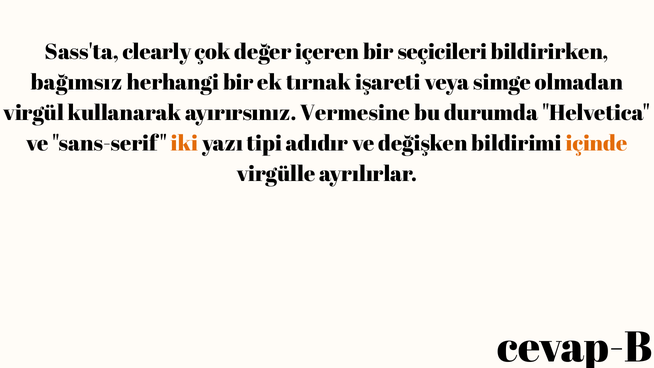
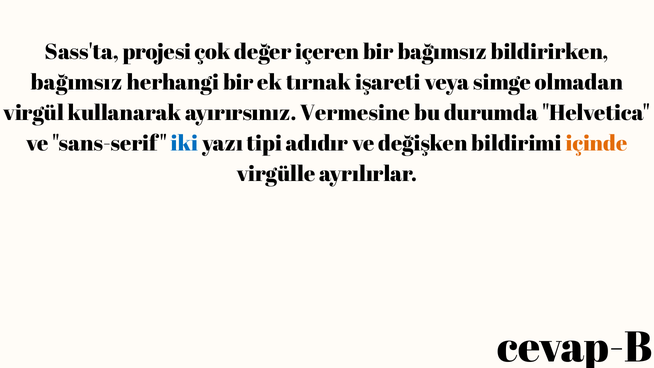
clearly: clearly -> projesi (157, 52)
bir seçicileri: seçicileri -> bağımsız (442, 52)
iki colour: orange -> blue (184, 144)
